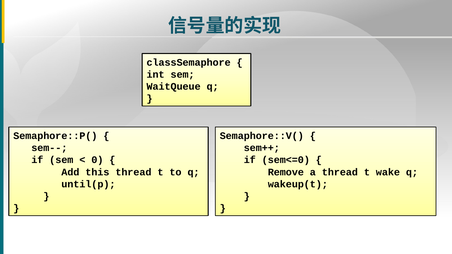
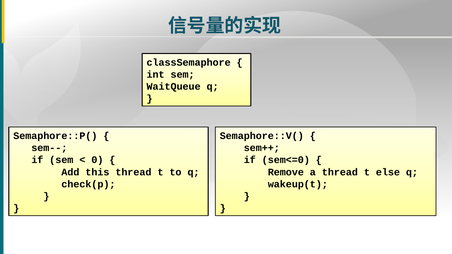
wake: wake -> else (388, 172)
until(p: until(p -> check(p (88, 184)
